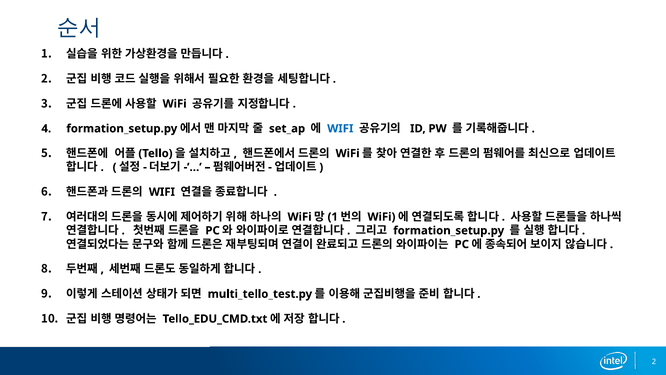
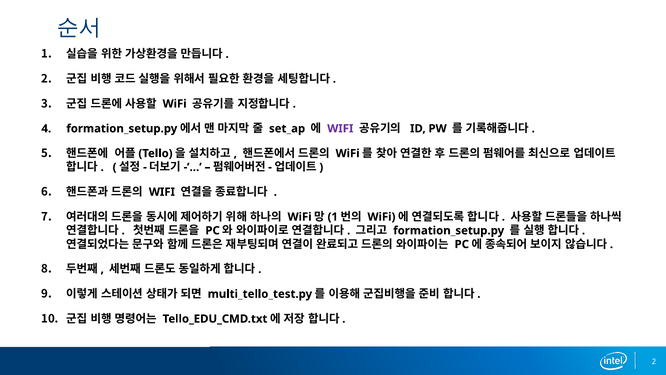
WIFI colour: blue -> purple (340, 128)
